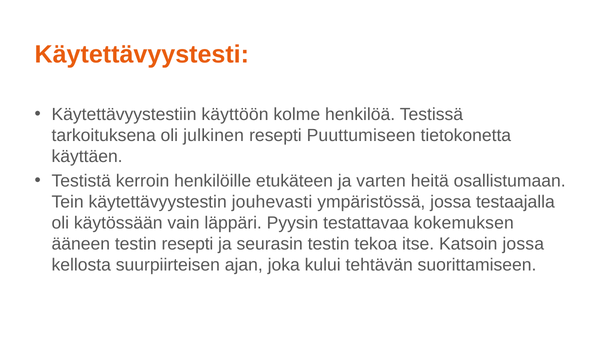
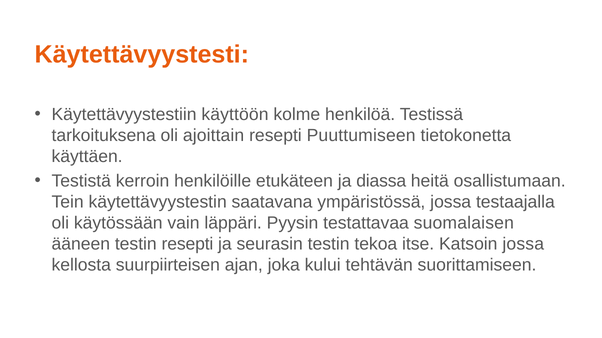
julkinen: julkinen -> ajoittain (214, 136)
varten: varten -> diassa (381, 181)
jouhevasti: jouhevasti -> saatavana (272, 202)
kokemuksen: kokemuksen -> suomalaisen (464, 223)
